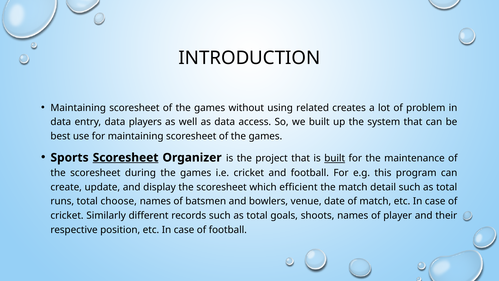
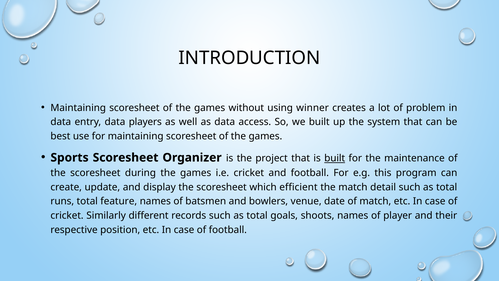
related: related -> winner (313, 108)
Scoresheet underline: present -> none (126, 157)
choose: choose -> feature (119, 201)
